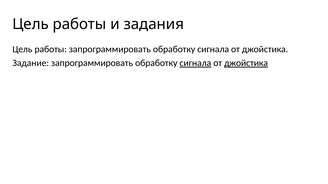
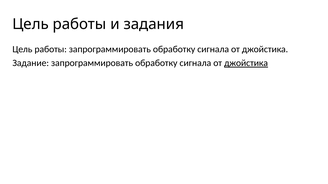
сигнала underline: present -> none (195, 63)
